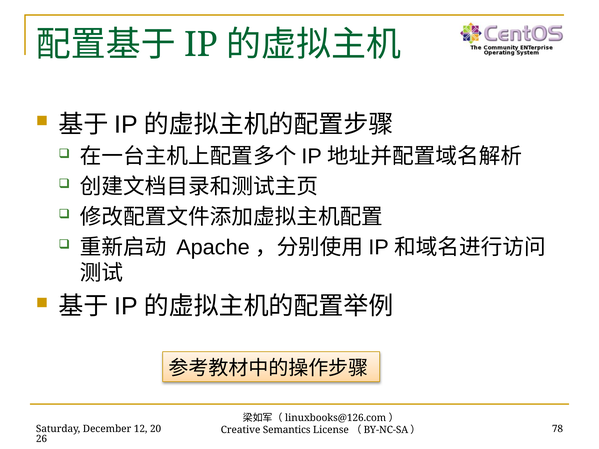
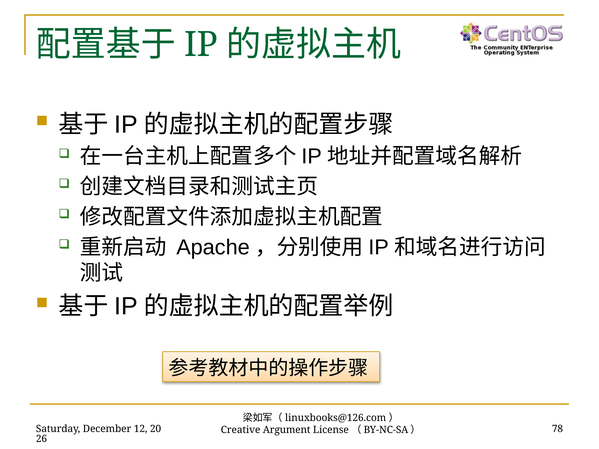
Semantics: Semantics -> Argument (287, 430)
